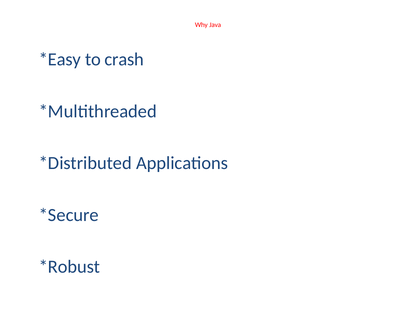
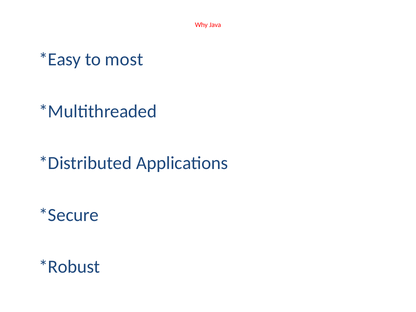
crash: crash -> most (124, 60)
